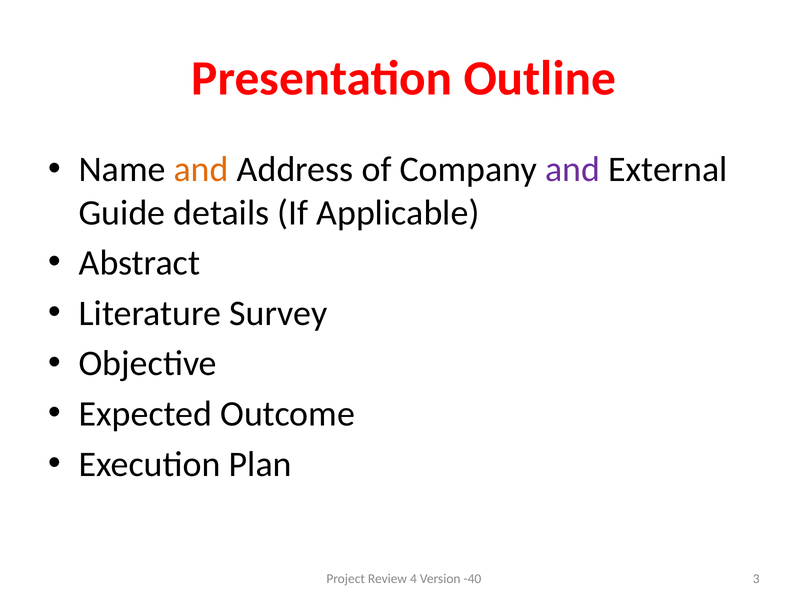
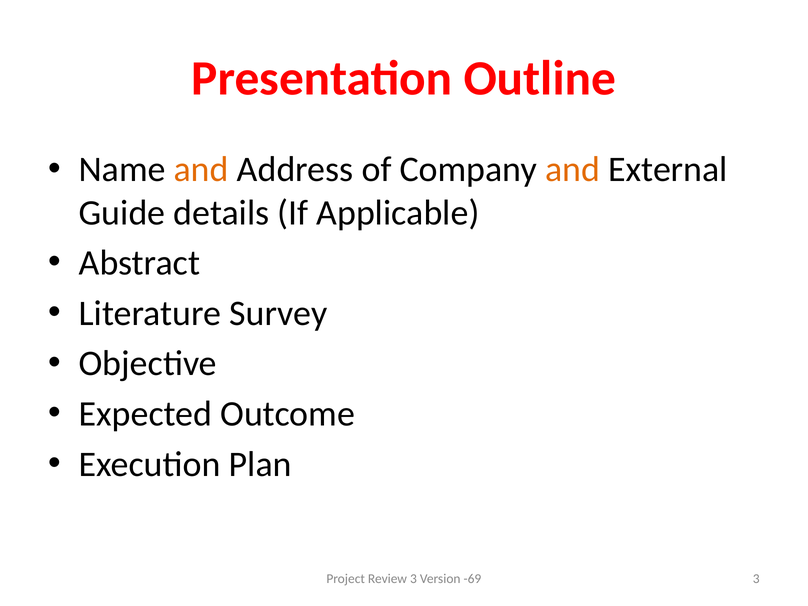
and colour: purple -> orange (573, 170)
Review 4: 4 -> 3 (413, 579)
-40: -40 -> -69 (472, 579)
